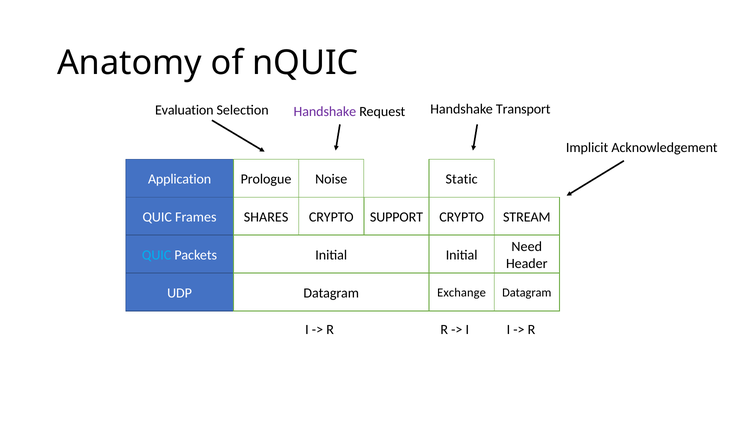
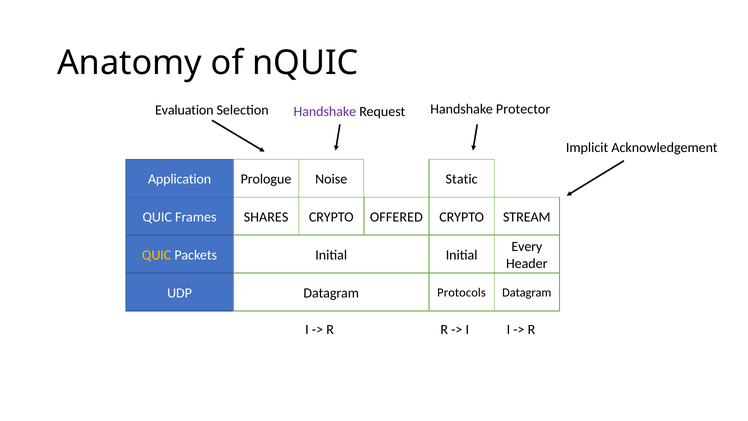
Transport: Transport -> Protector (523, 109)
SUPPORT: SUPPORT -> OFFERED (396, 217)
Need: Need -> Every (527, 247)
QUIC colour: light blue -> yellow (157, 255)
Exchange: Exchange -> Protocols (462, 293)
